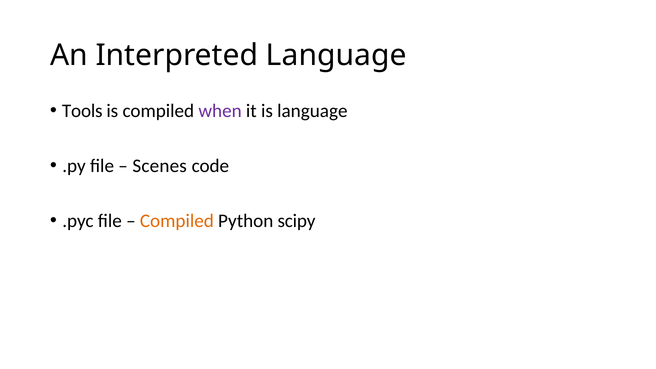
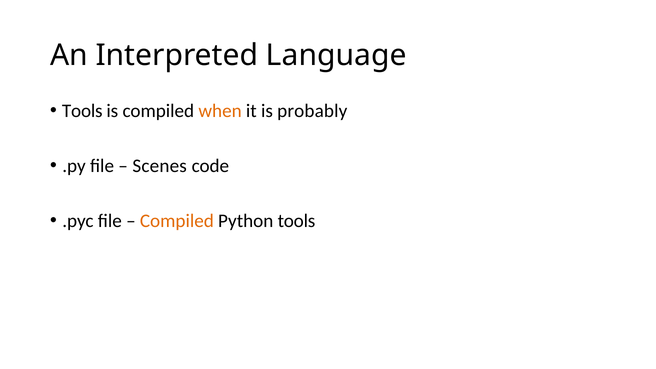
when colour: purple -> orange (220, 111)
is language: language -> probably (312, 111)
Python scipy: scipy -> tools (296, 221)
